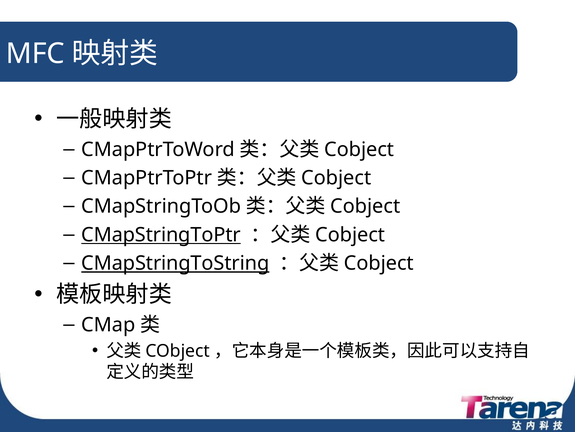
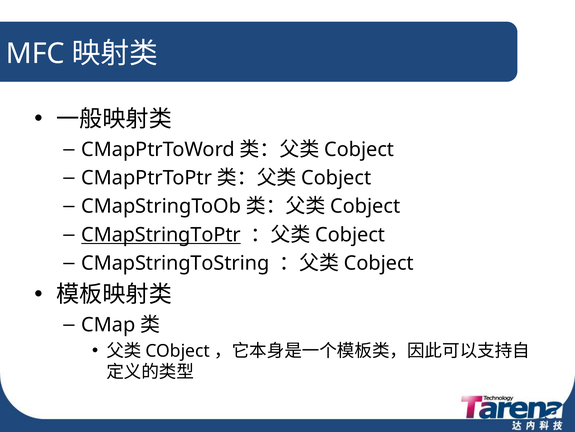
CMapStringToString underline: present -> none (175, 263)
